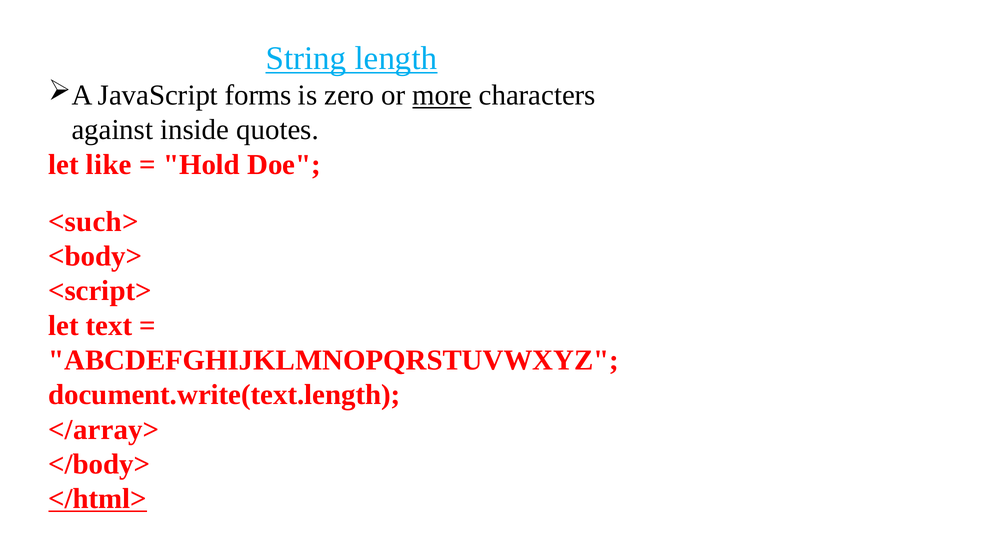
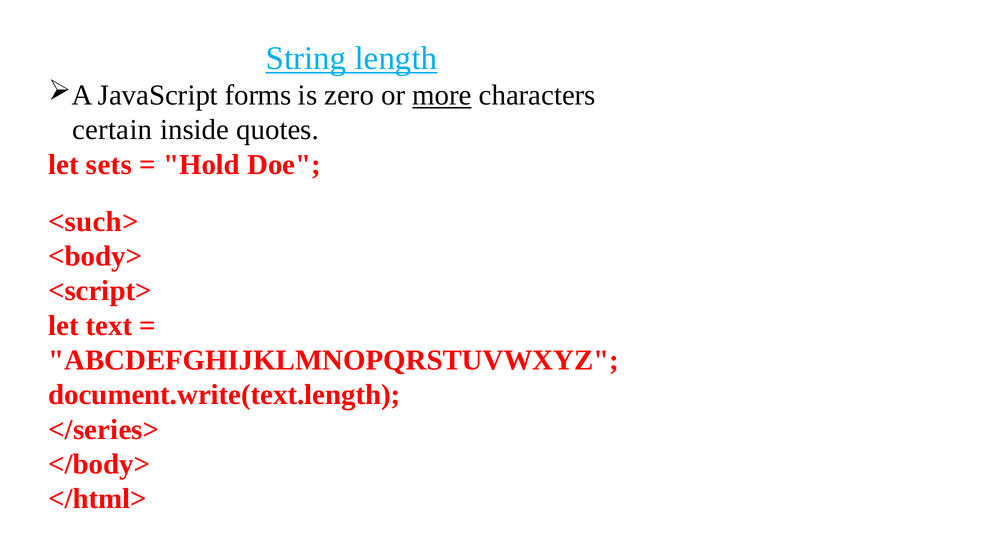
against: against -> certain (112, 130)
like: like -> sets (109, 165)
</array>: </array> -> </series> (104, 430)
</html> underline: present -> none (98, 499)
